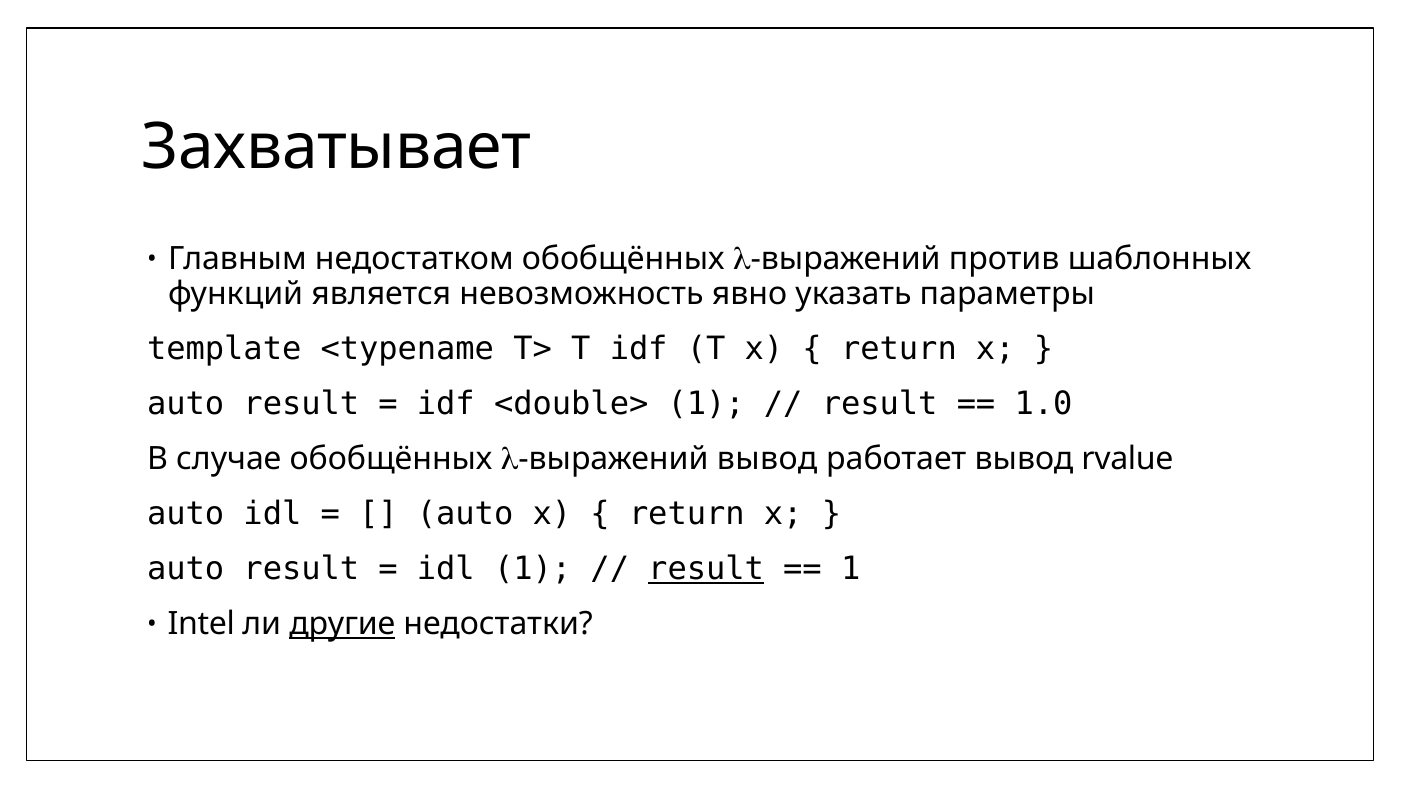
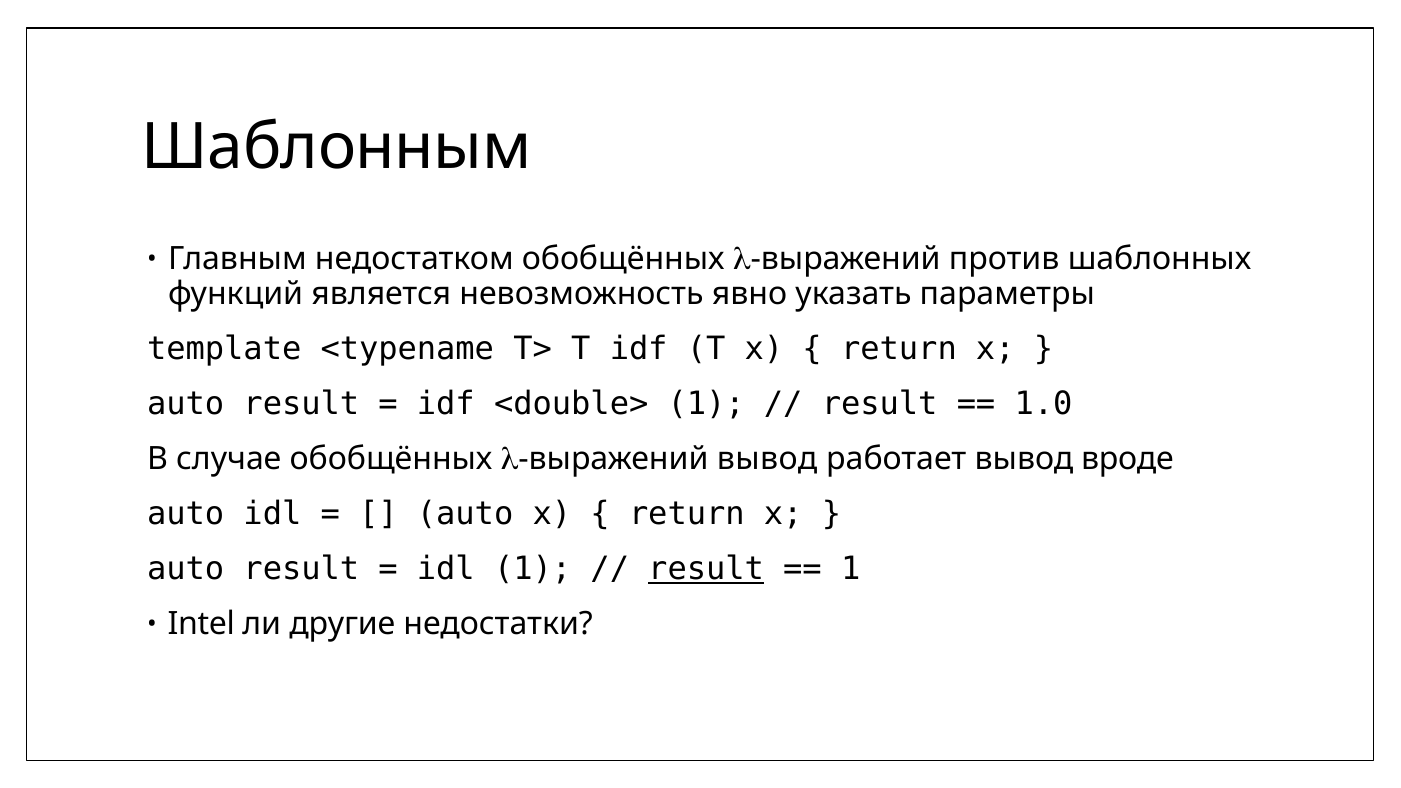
Захватывает: Захватывает -> Шаблонным (337, 148)
rvalue: rvalue -> вроде (1127, 459)
другие underline: present -> none (342, 624)
